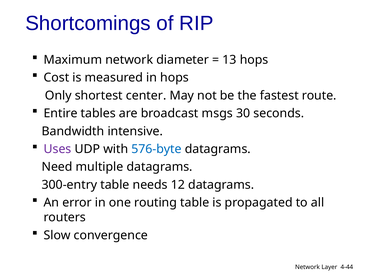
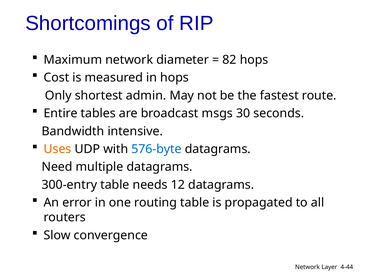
13: 13 -> 82 (230, 60)
center: center -> admin (146, 96)
Uses colour: purple -> orange (57, 149)
